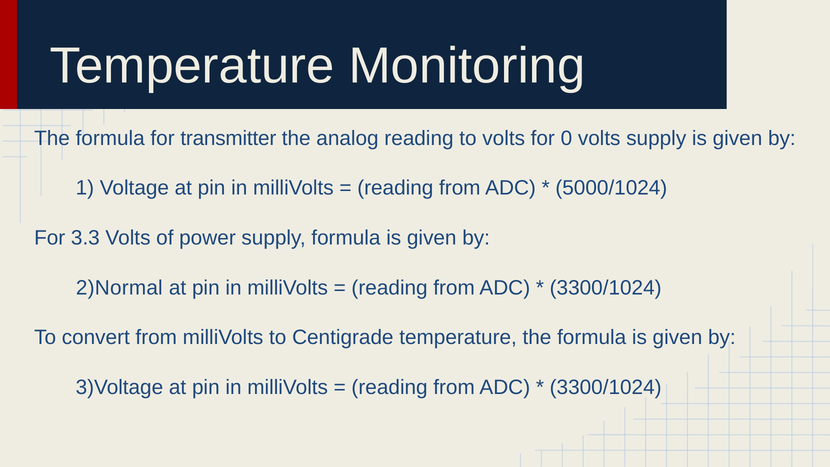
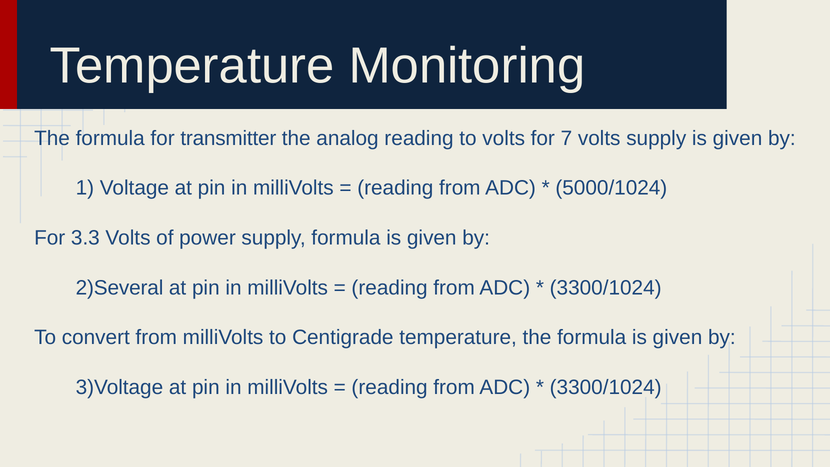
0: 0 -> 7 (566, 138)
2)Normal: 2)Normal -> 2)Several (120, 288)
